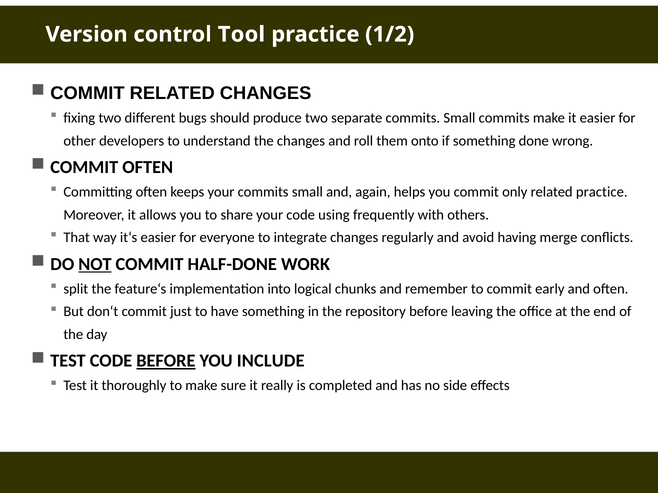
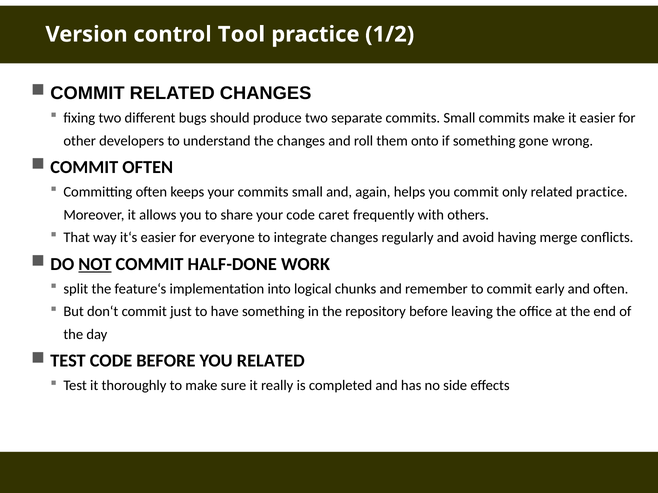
done: done -> gone (534, 141)
using: using -> caret (334, 215)
BEFORE underline: present -> none (166, 361)
YOU INCLUDE: INCLUDE -> RELATED (271, 361)
